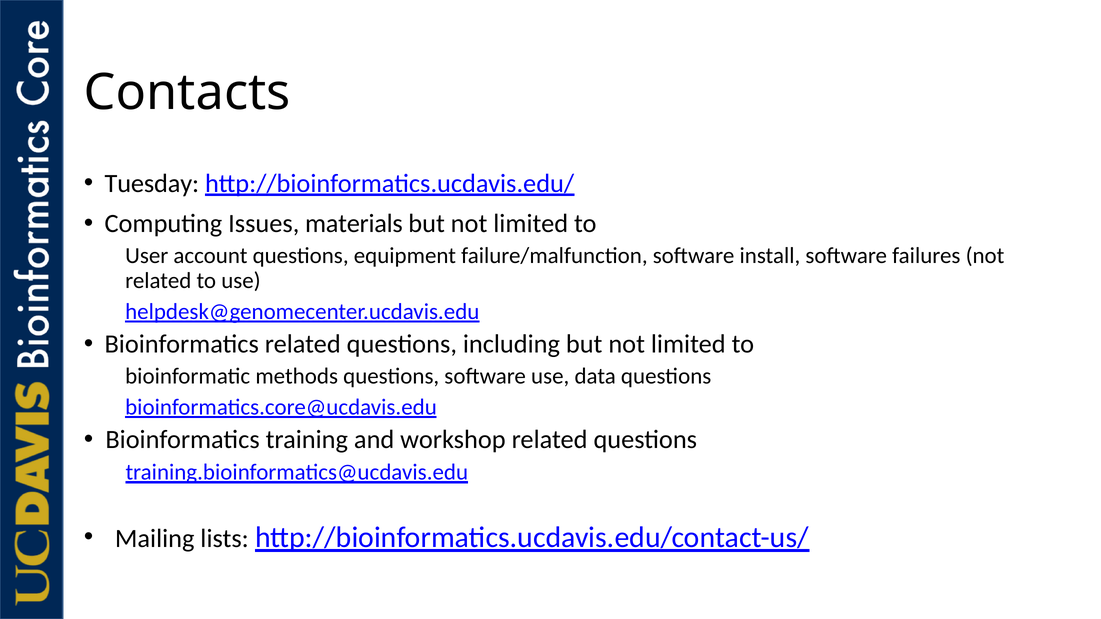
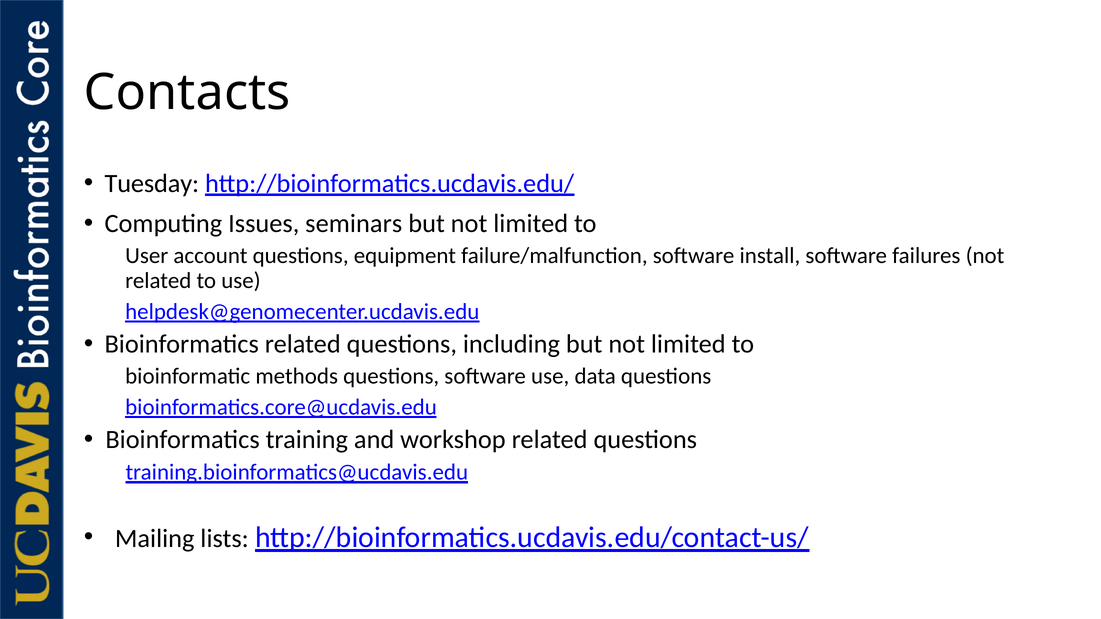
materials: materials -> seminars (354, 224)
